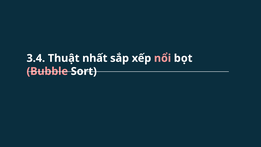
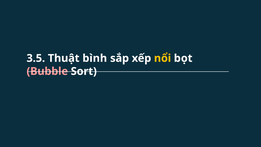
3.4: 3.4 -> 3.5 (36, 58)
nhất: nhất -> bình (95, 58)
nổi colour: pink -> yellow (163, 58)
